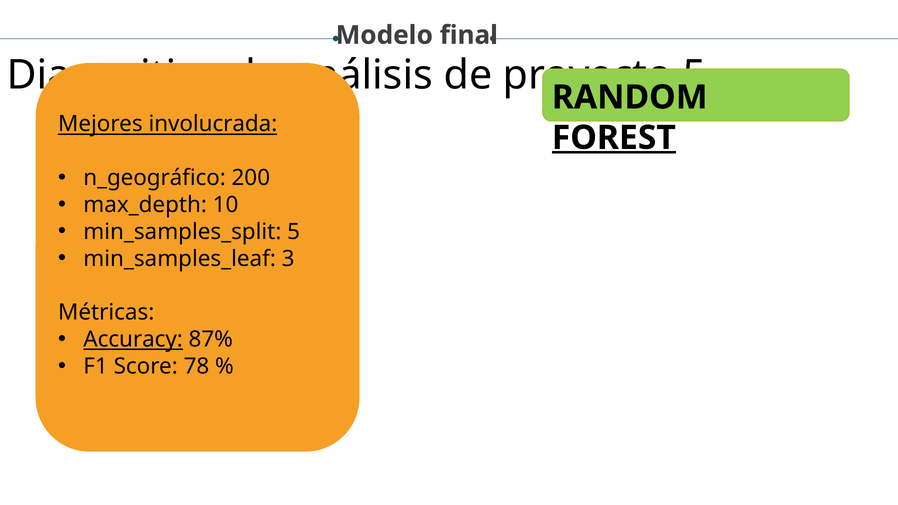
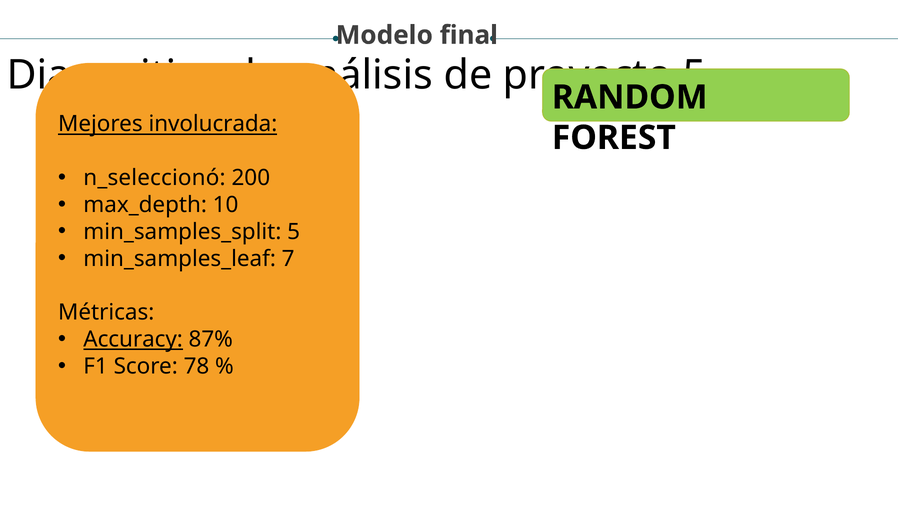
FOREST underline: present -> none (614, 138)
n_geográfico: n_geográfico -> n_seleccionó (154, 178)
3: 3 -> 7 (288, 259)
